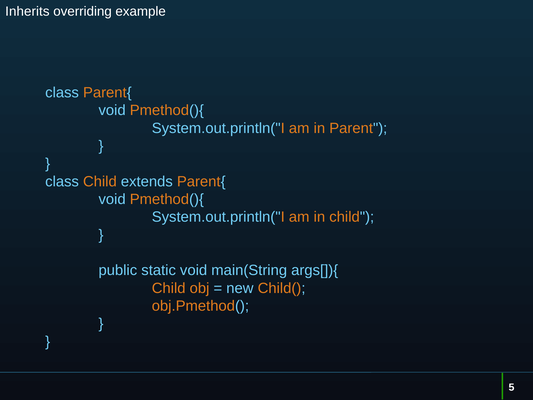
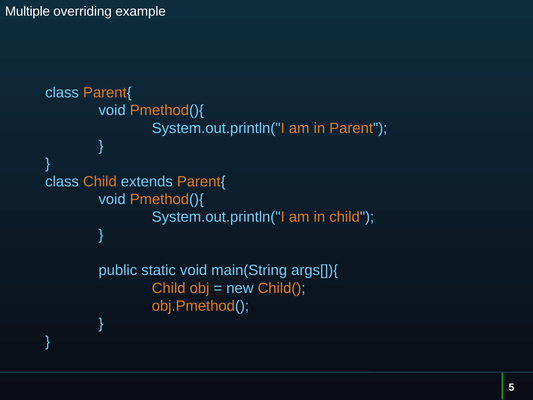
Inherits: Inherits -> Multiple (27, 12)
